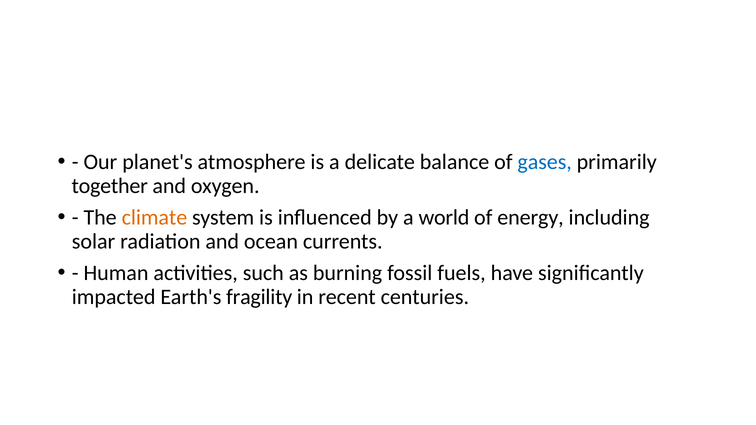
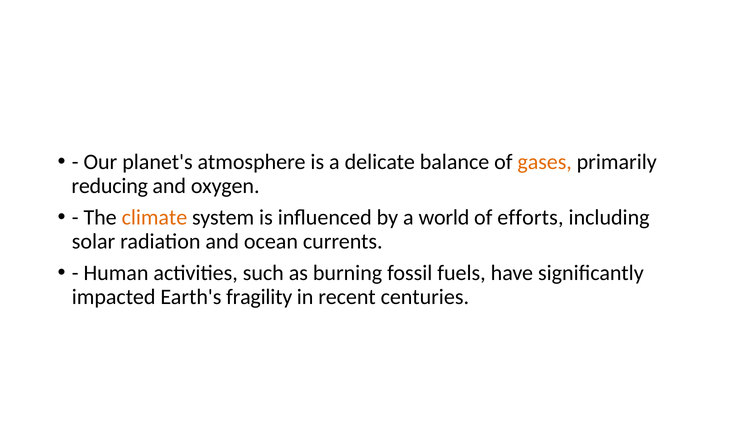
gases colour: blue -> orange (545, 162)
together: together -> reducing (110, 186)
energy: energy -> efforts (530, 218)
